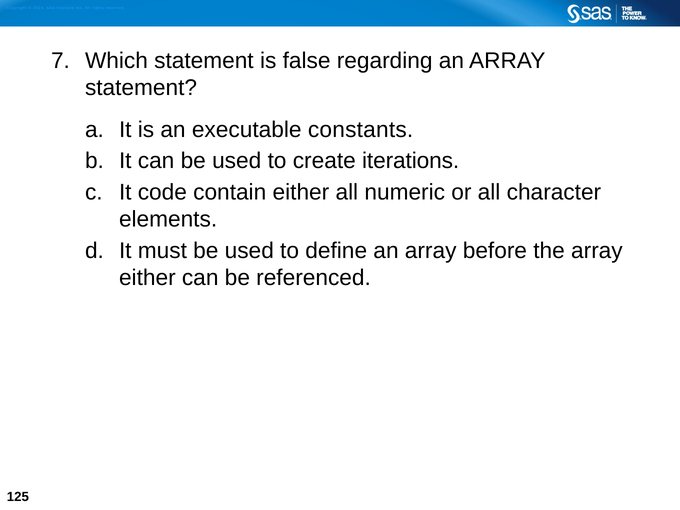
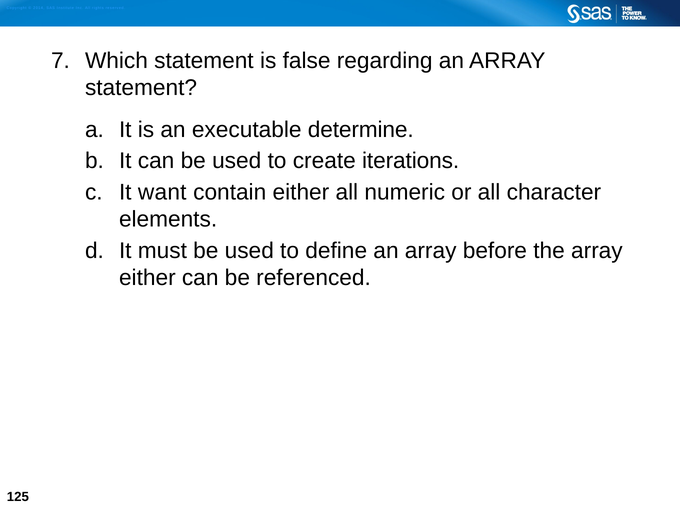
constants: constants -> determine (361, 130)
code: code -> want (162, 192)
